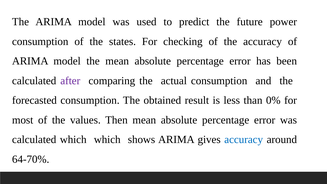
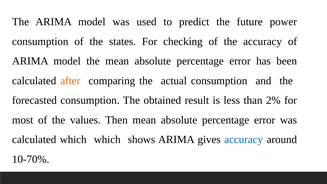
after colour: purple -> orange (70, 81)
0%: 0% -> 2% (273, 100)
64-70%: 64-70% -> 10-70% (31, 159)
